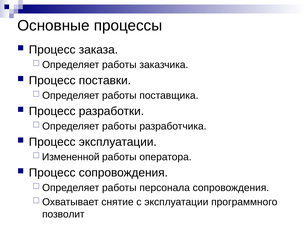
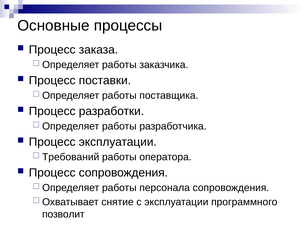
Измененной: Измененной -> Требований (71, 158)
